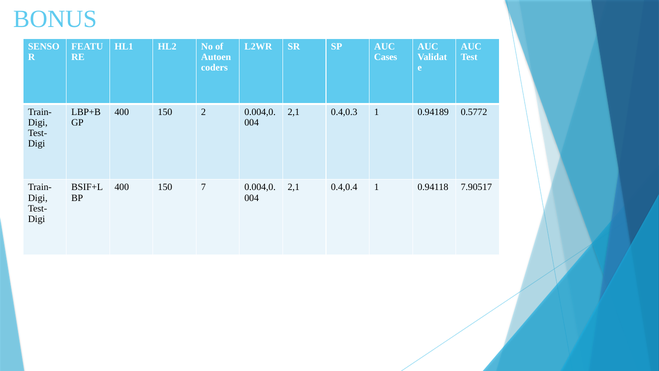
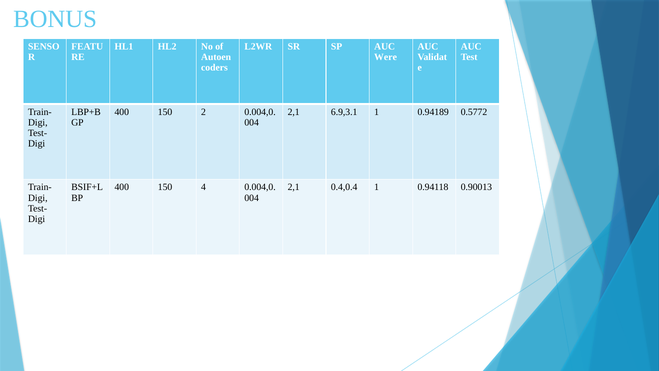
Cases: Cases -> Were (386, 57)
0.4,0.3: 0.4,0.3 -> 6.9,3.1 (344, 112)
7: 7 -> 4 (204, 187)
7.90517: 7.90517 -> 0.90013 (476, 187)
